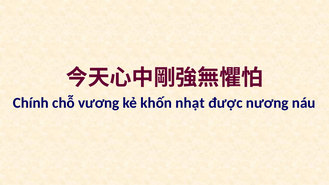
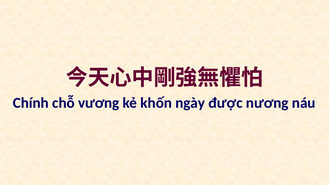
nhạt: nhạt -> ngày (190, 103)
